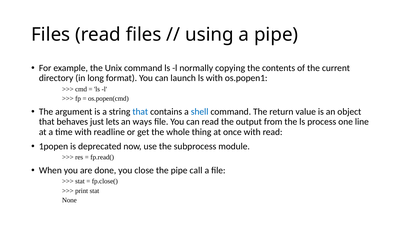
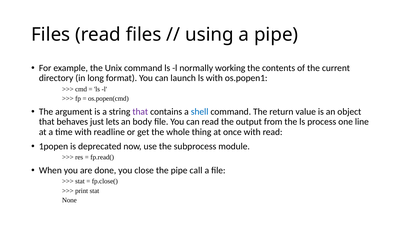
copying: copying -> working (230, 68)
that colour: blue -> purple (140, 112)
ways: ways -> body (142, 122)
